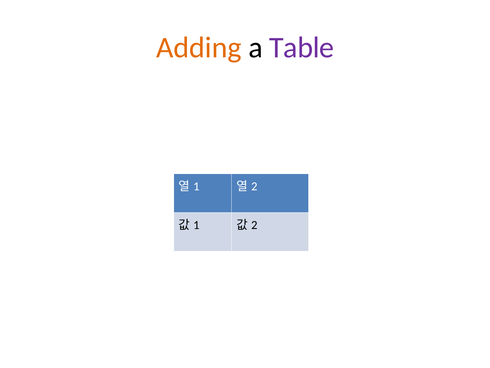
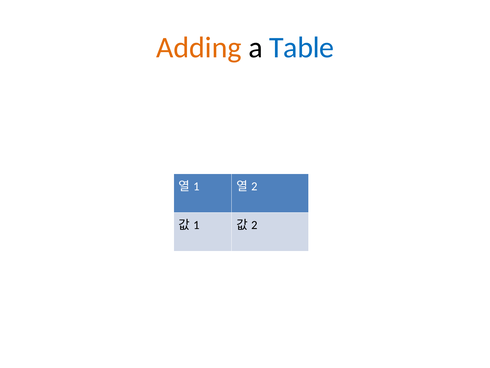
Table colour: purple -> blue (302, 47)
